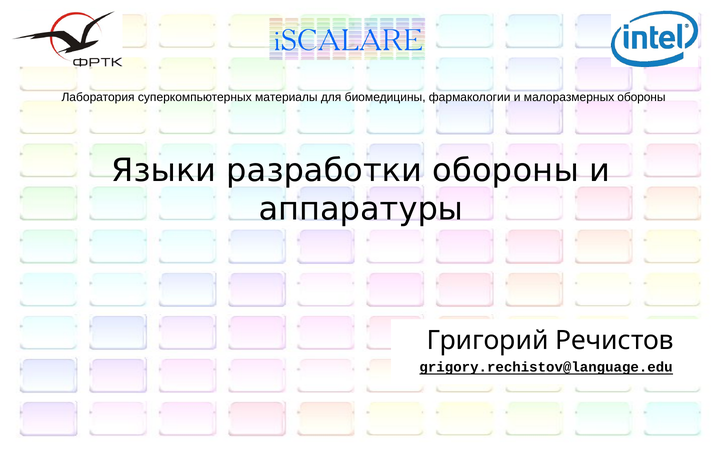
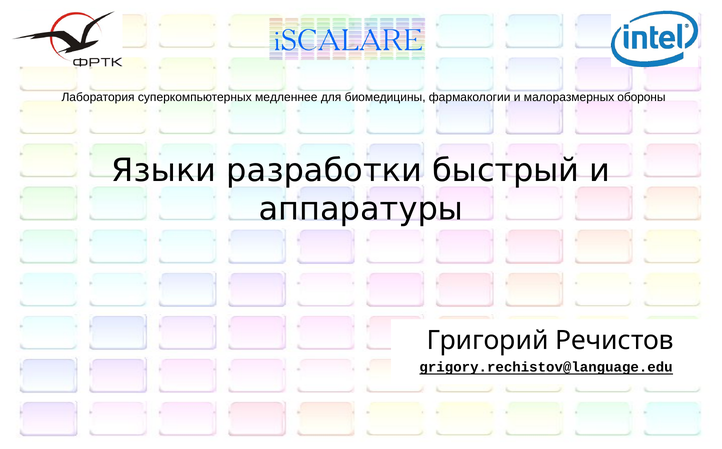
материалы: материалы -> медленнее (286, 98)
разработки обороны: обороны -> быстрый (506, 171)
